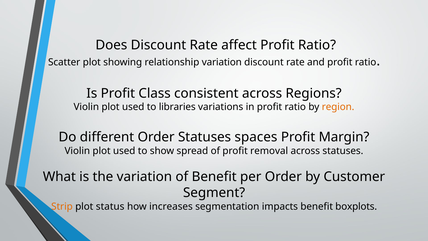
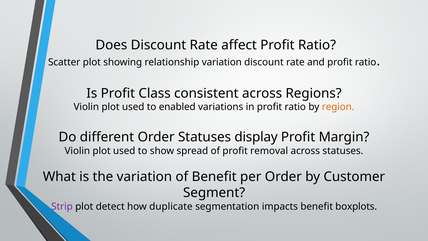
libraries: libraries -> enabled (177, 107)
spaces: spaces -> display (256, 137)
Strip colour: orange -> purple (62, 206)
status: status -> detect (110, 206)
increases: increases -> duplicate (171, 206)
